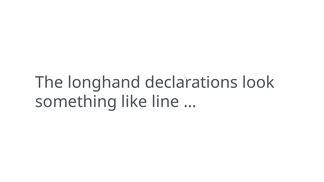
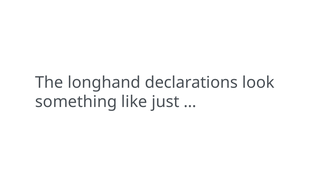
line: line -> just (165, 102)
